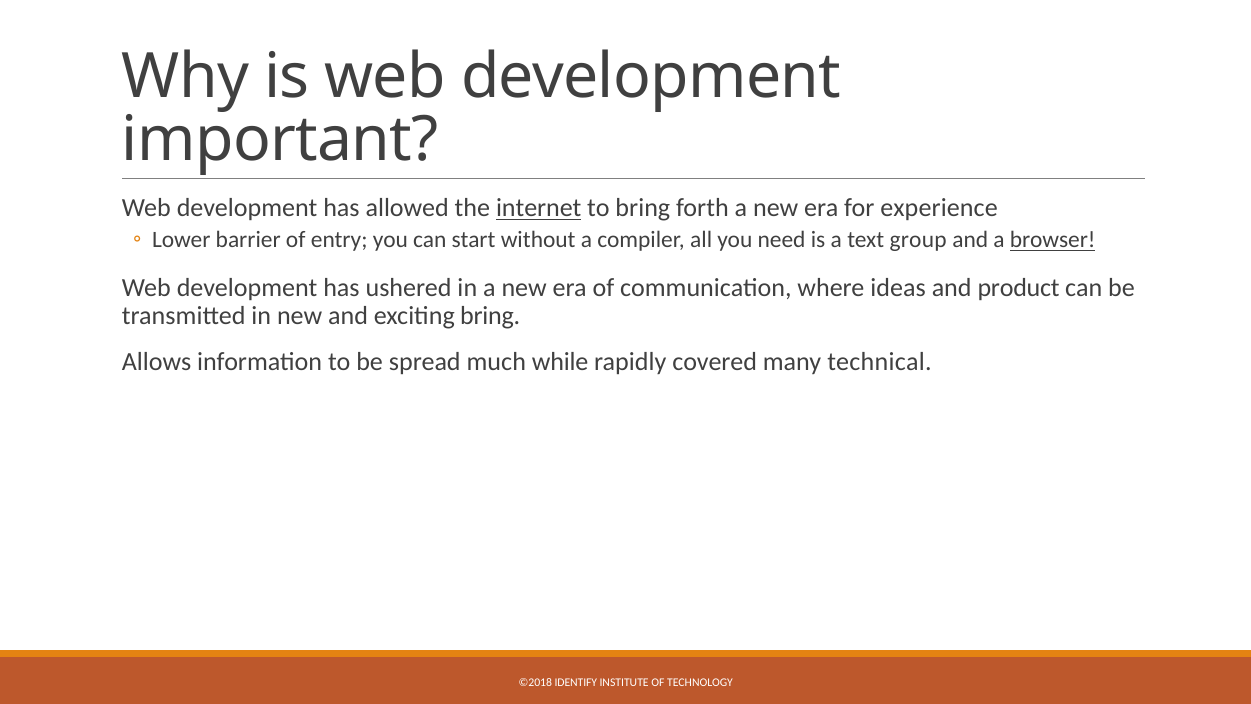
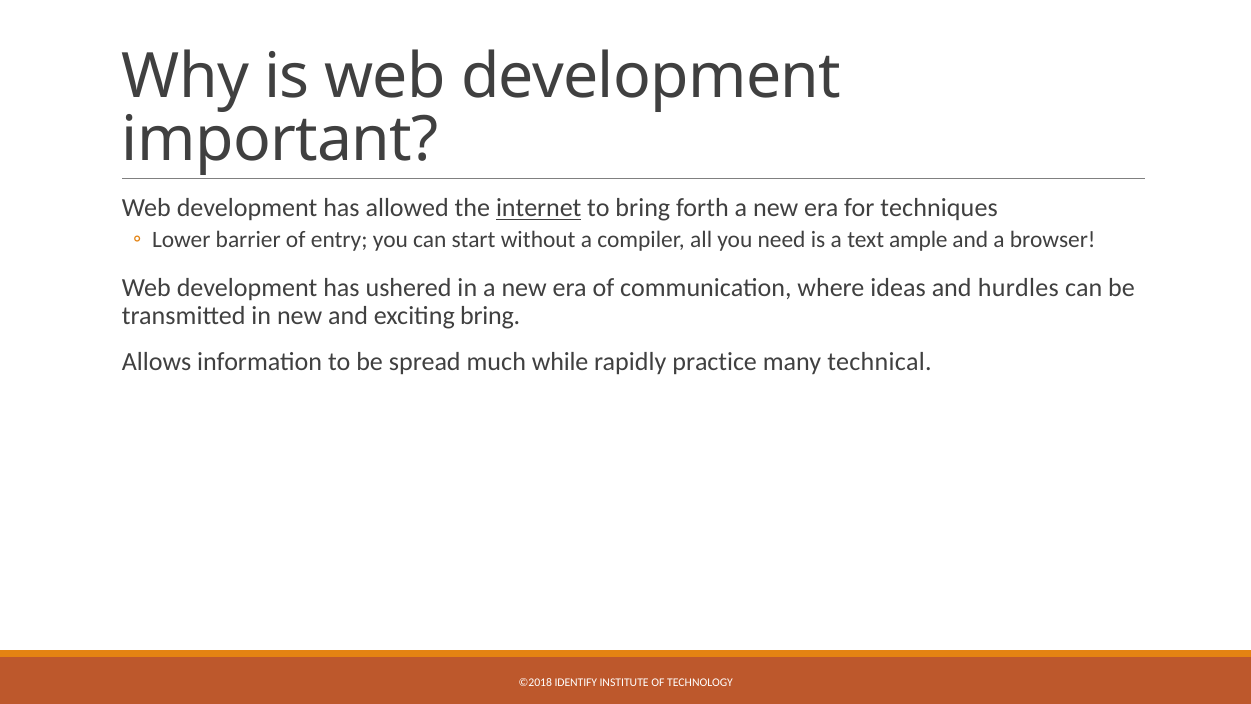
experience: experience -> techniques (939, 208)
group: group -> ample (918, 240)
browser underline: present -> none (1053, 240)
product: product -> hurdles (1018, 288)
covered: covered -> practice (715, 362)
